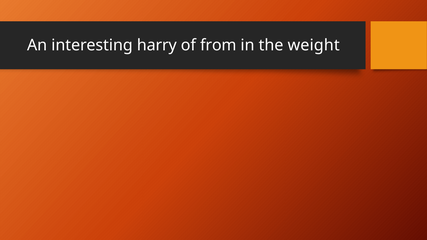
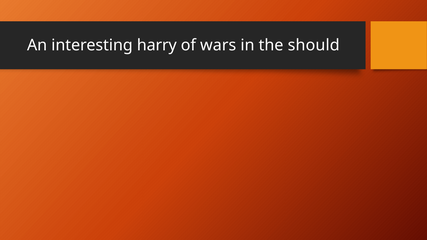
from: from -> wars (218, 45)
weight: weight -> should (314, 45)
